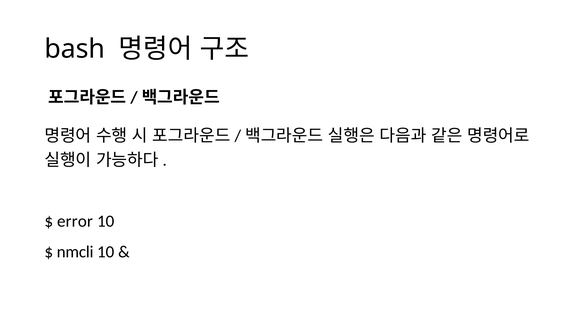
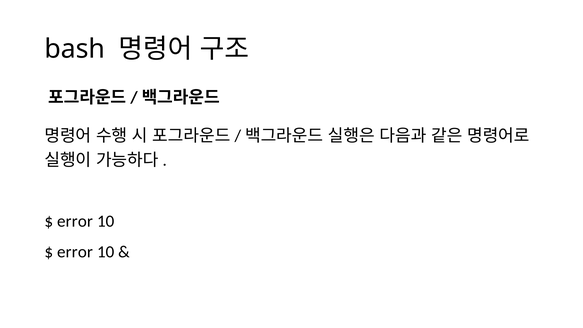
nmcli: nmcli -> error (75, 252)
